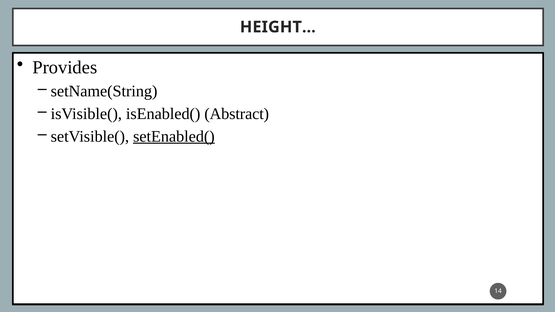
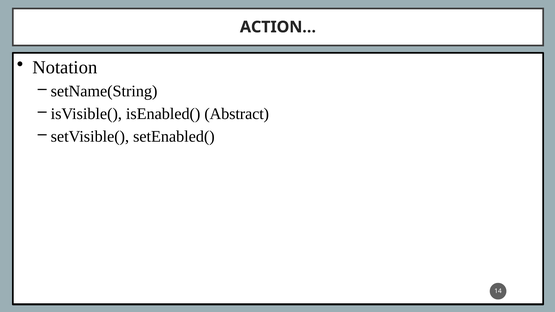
HEIGHT…: HEIGHT… -> ACTION… (278, 27)
Provides: Provides -> Notation (65, 67)
setEnabled( underline: present -> none (174, 136)
